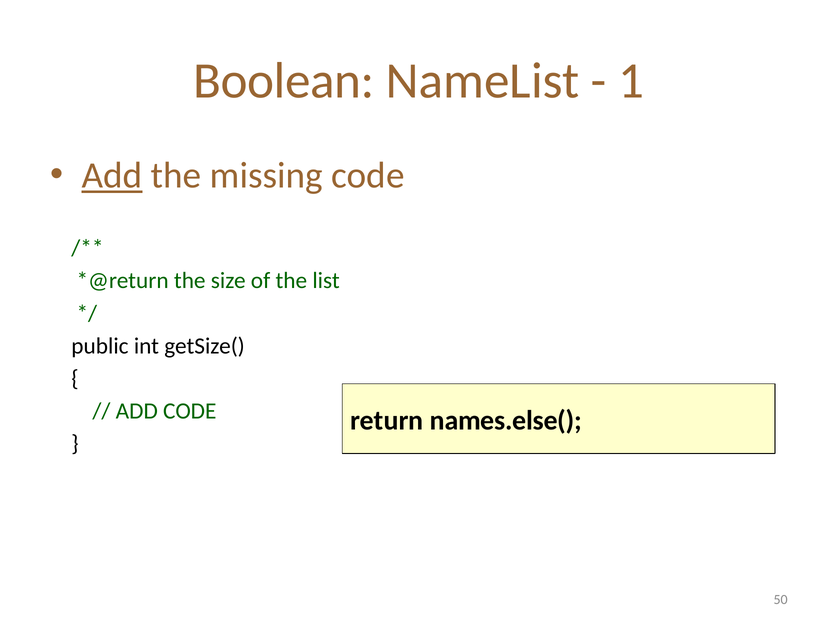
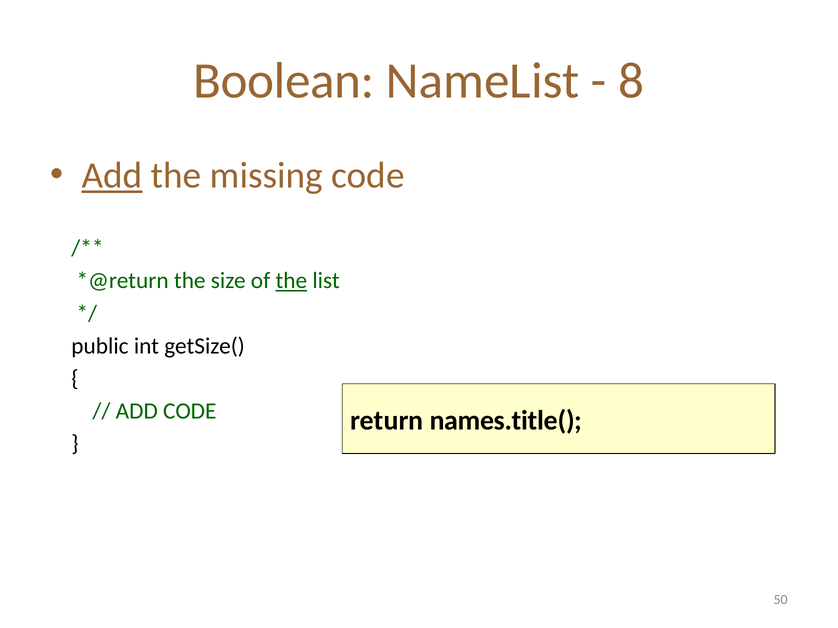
1: 1 -> 8 (631, 81)
the underline: none -> present (291, 281)
names.else(: names.else( -> names.title( (506, 421)
